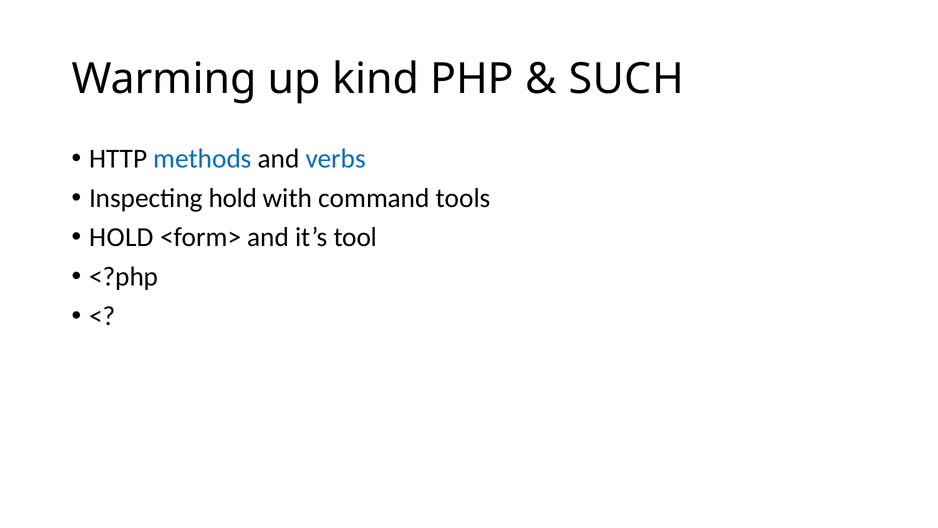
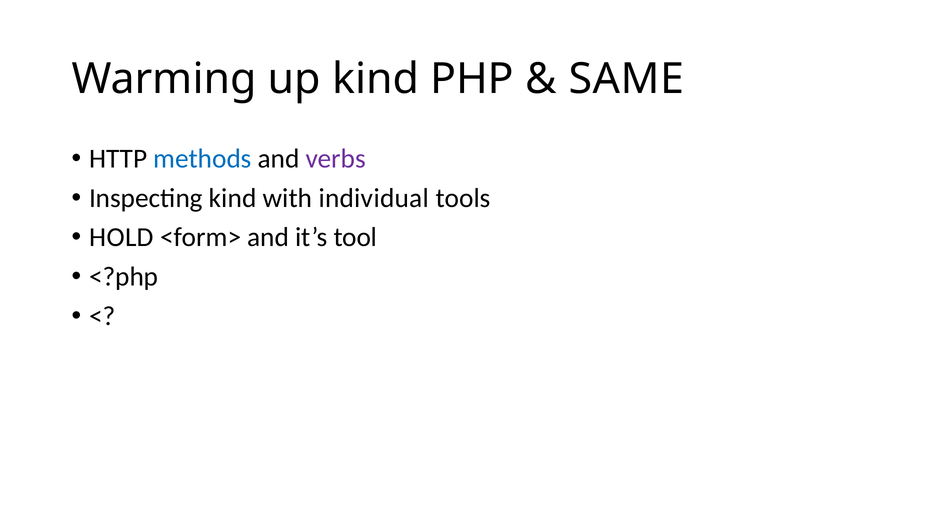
SUCH: SUCH -> SAME (626, 79)
verbs colour: blue -> purple (336, 159)
Inspecting hold: hold -> kind (233, 198)
command: command -> individual (374, 198)
